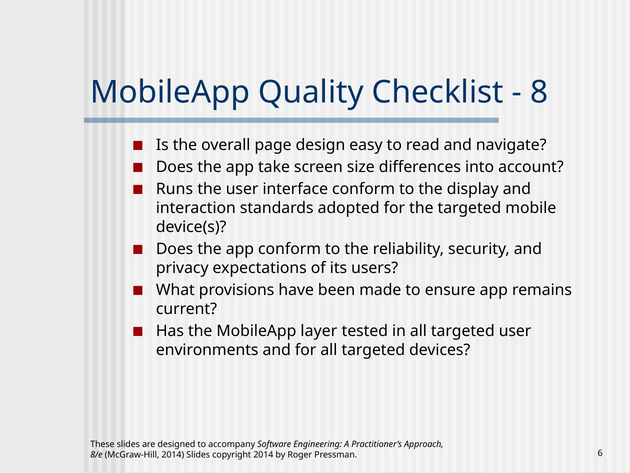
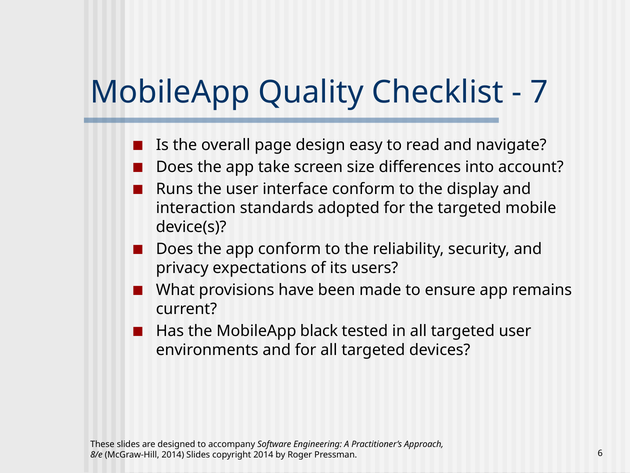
8: 8 -> 7 (539, 92)
layer: layer -> black (319, 331)
